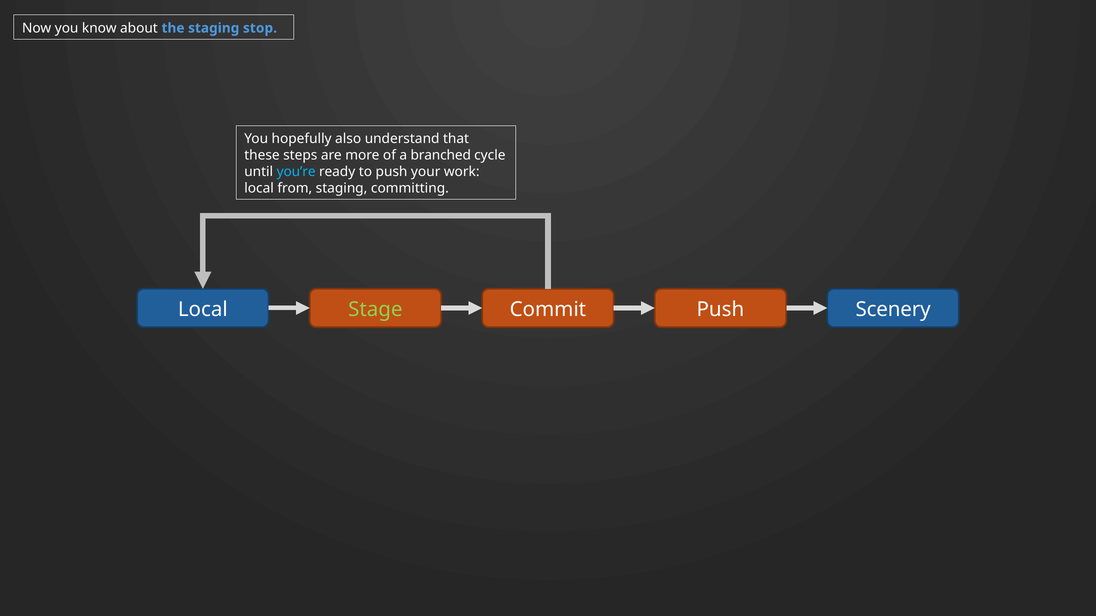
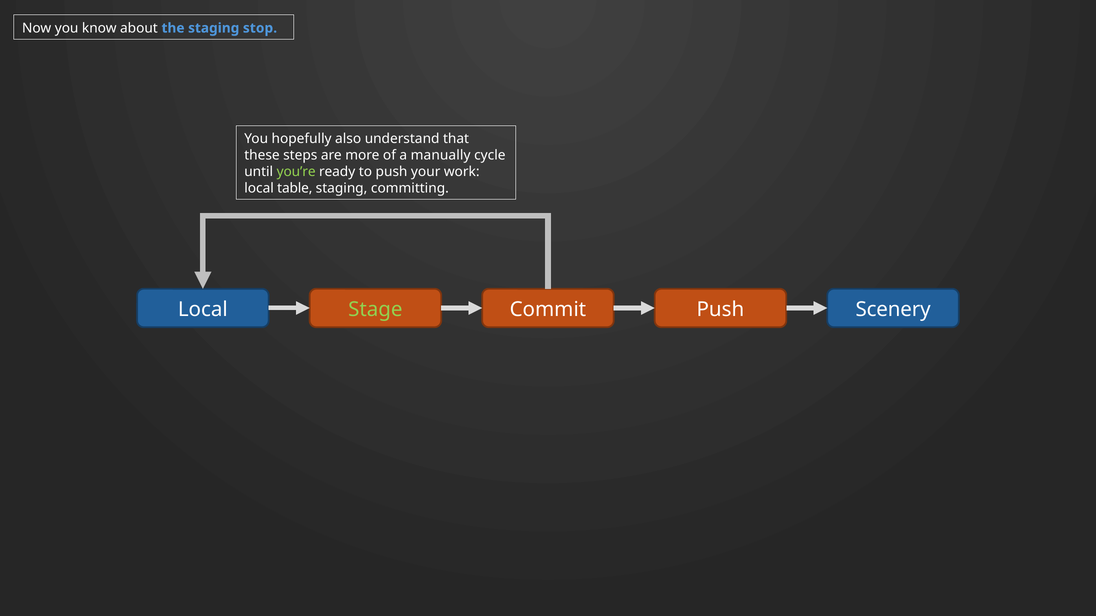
branched: branched -> manually (441, 155)
you’re colour: light blue -> light green (296, 172)
from: from -> table (295, 188)
